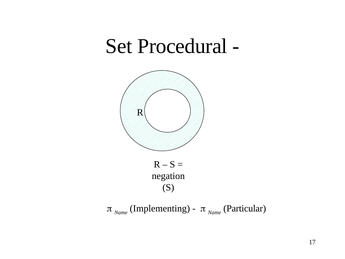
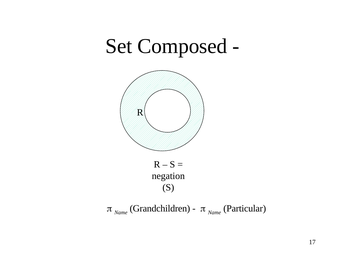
Procedural: Procedural -> Composed (182, 46)
Implementing: Implementing -> Grandchildren (160, 208)
